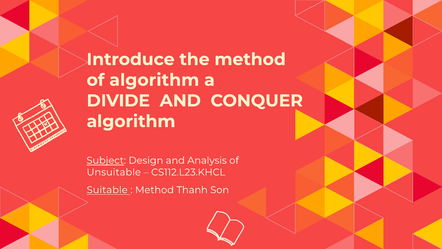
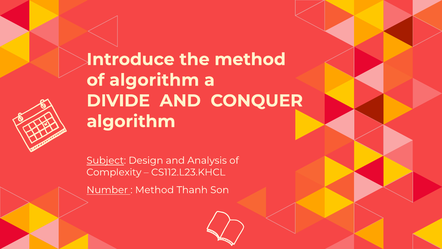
Unsuitable: Unsuitable -> Complexity (114, 172)
Suitable: Suitable -> Number (107, 190)
